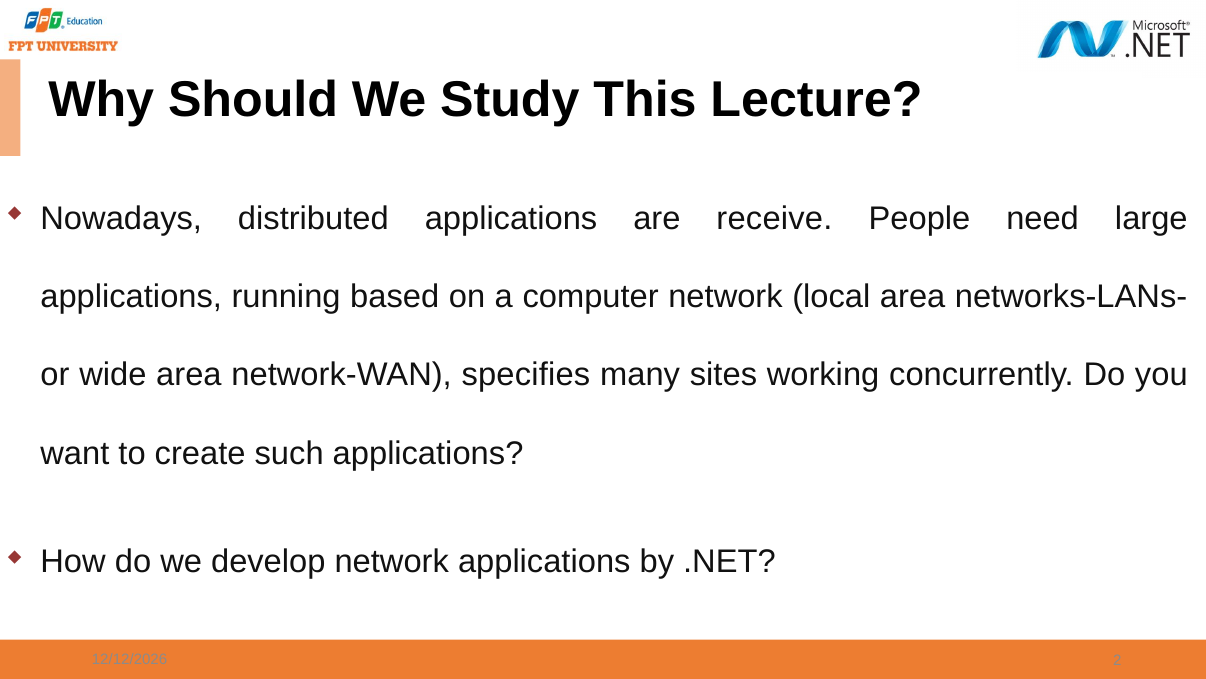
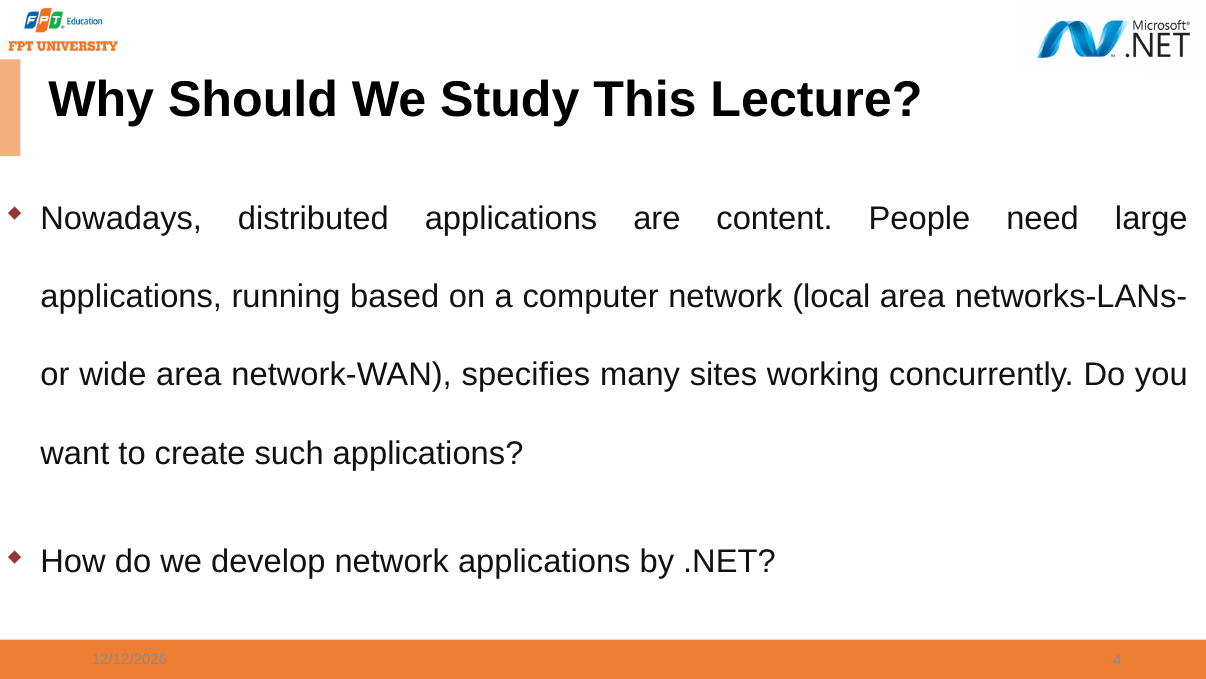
receive: receive -> content (775, 218)
2: 2 -> 4 (1117, 660)
